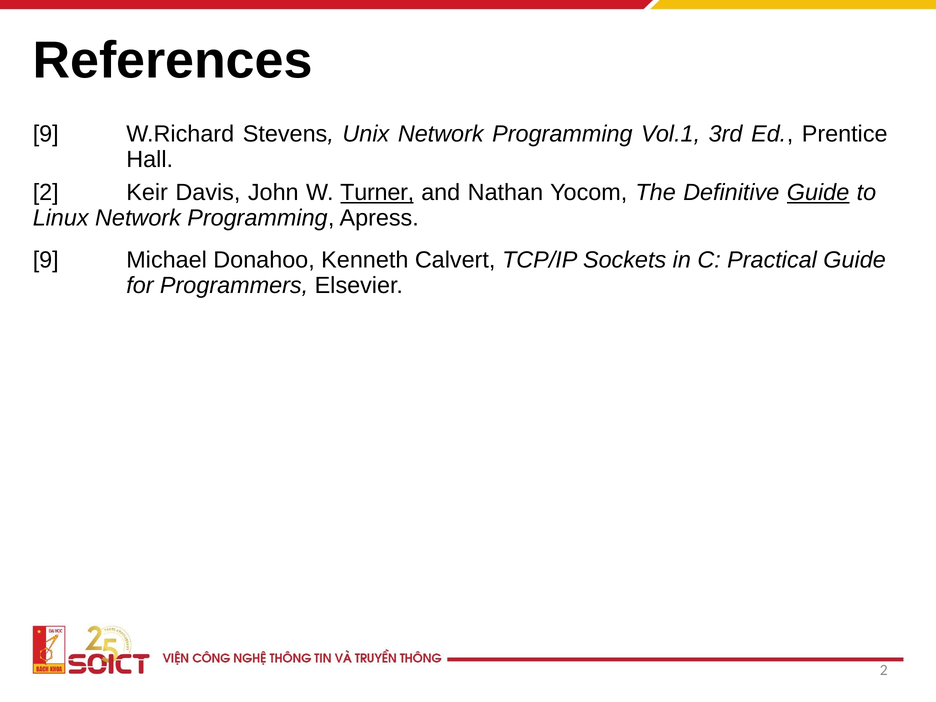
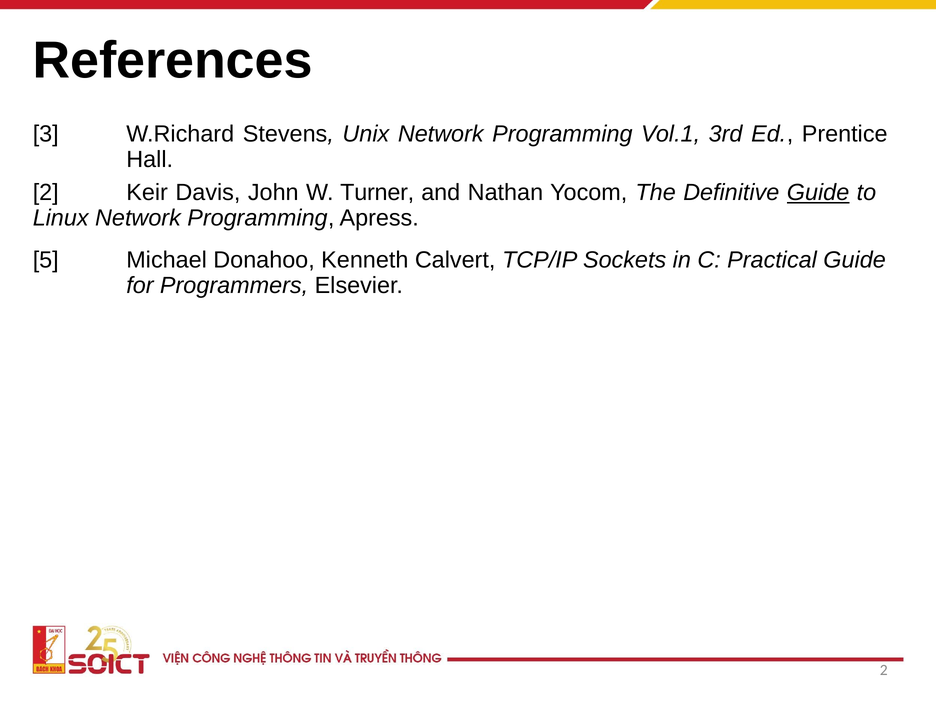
9: 9 -> 3 (46, 134)
Turner underline: present -> none (377, 193)
9: 9 -> 5 (46, 260)
